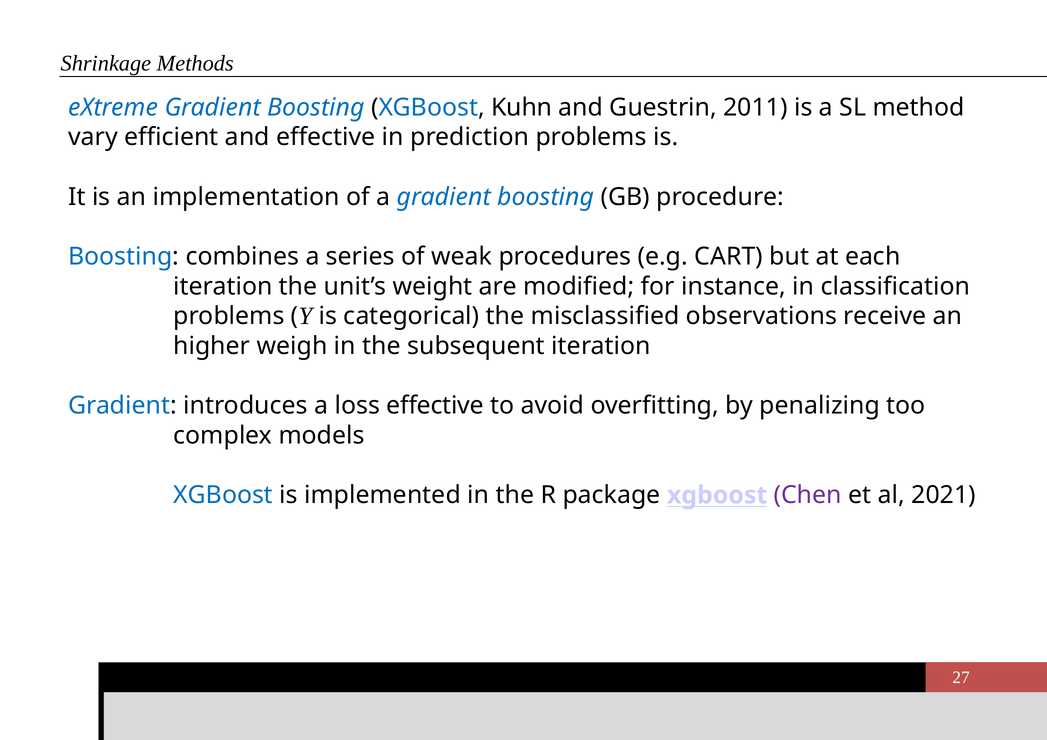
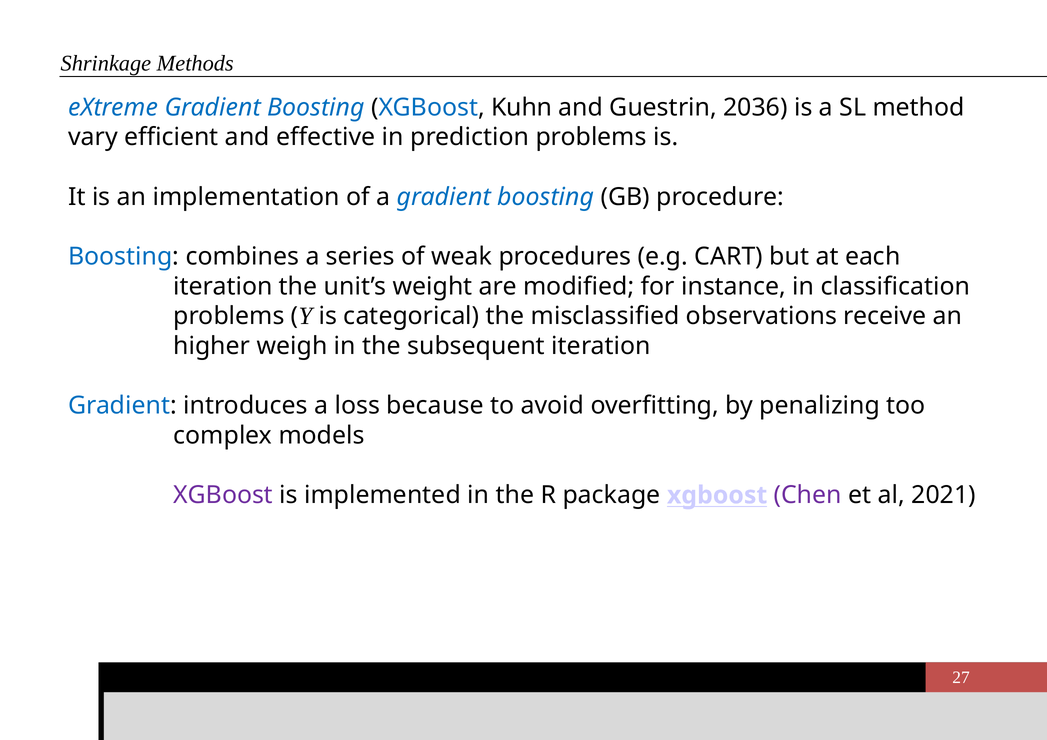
2011: 2011 -> 2036 (755, 107)
loss effective: effective -> because (435, 406)
XGBoost colour: blue -> purple (223, 496)
